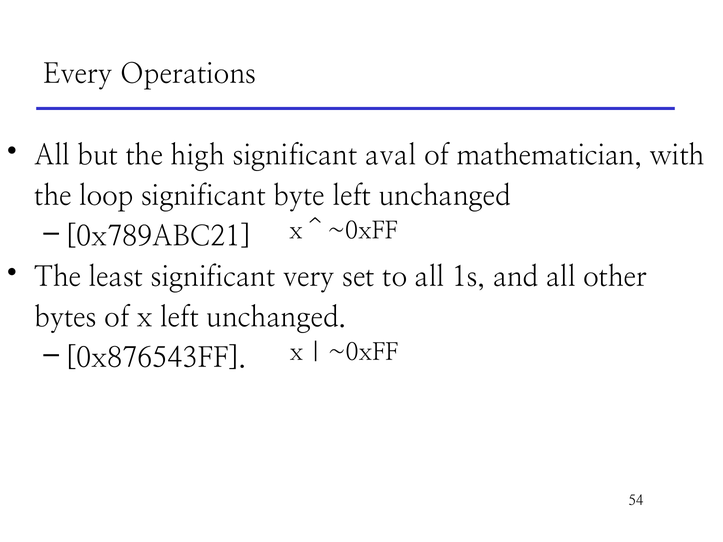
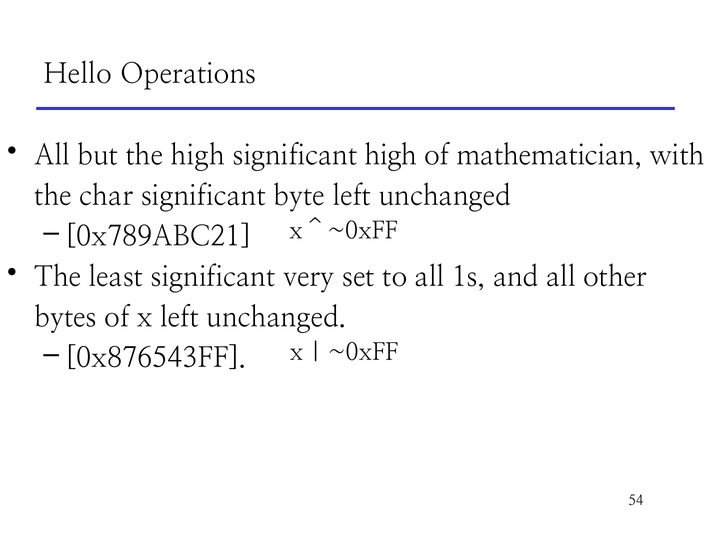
Every: Every -> Hello (78, 74)
significant aval: aval -> high (391, 156)
loop: loop -> char (106, 196)
